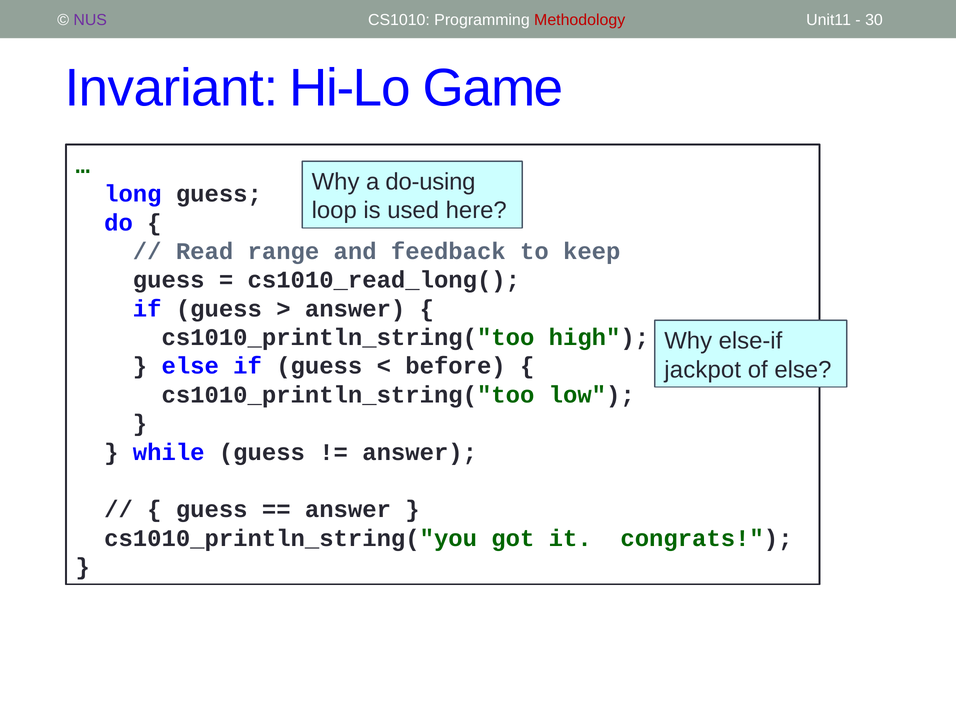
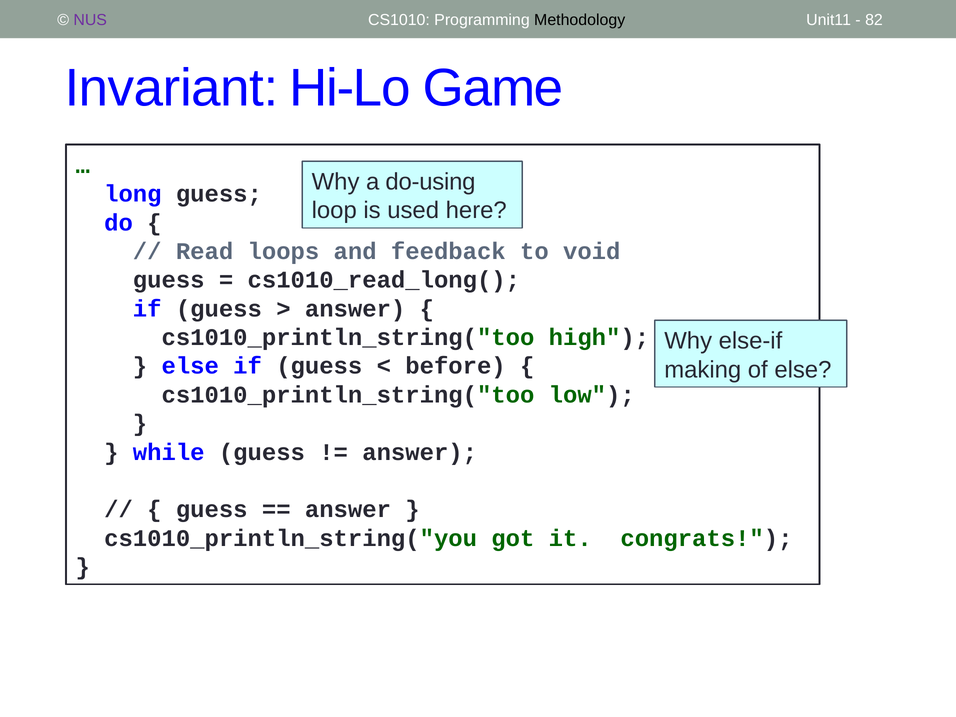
Methodology colour: red -> black (580, 20)
30: 30 -> 82 (874, 20)
range: range -> loops (283, 251)
keep: keep -> void (592, 251)
jackpot: jackpot -> making (703, 370)
